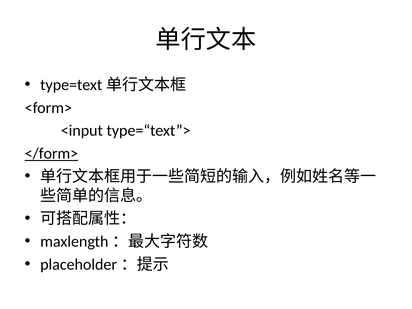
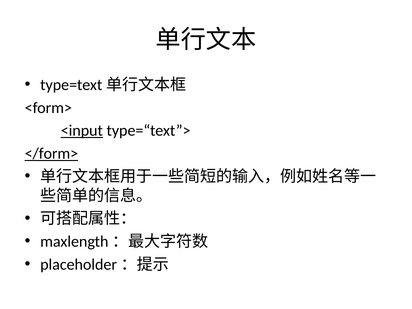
<input underline: none -> present (82, 131)
